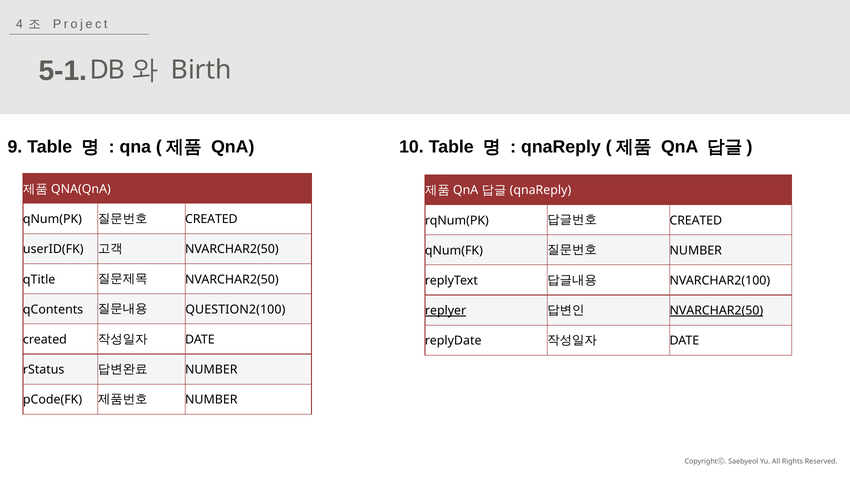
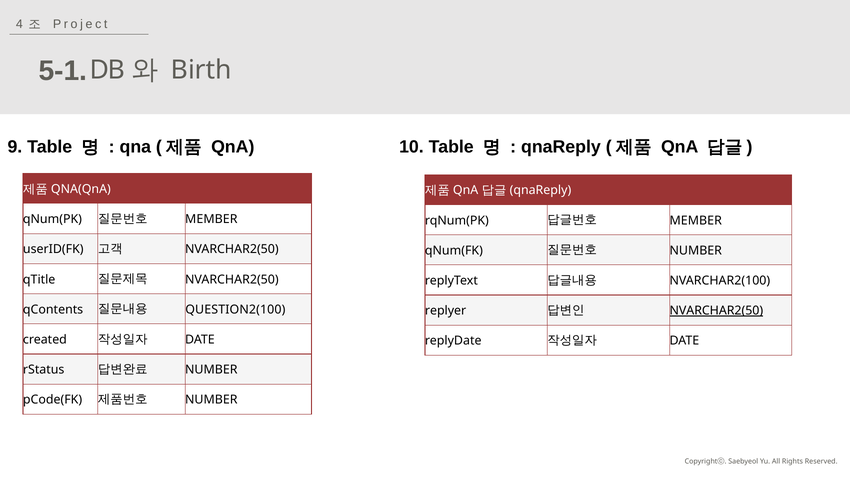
CREATED: CREATED -> MEMBER (211, 219)
CREATED: CREATED -> MEMBER (696, 221)
replyer underline: present -> none (446, 311)
